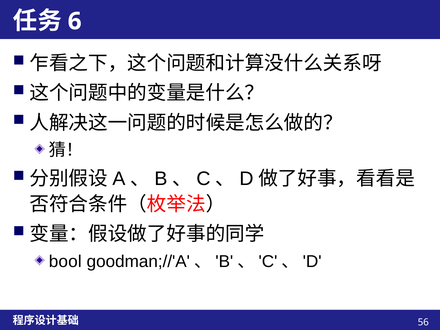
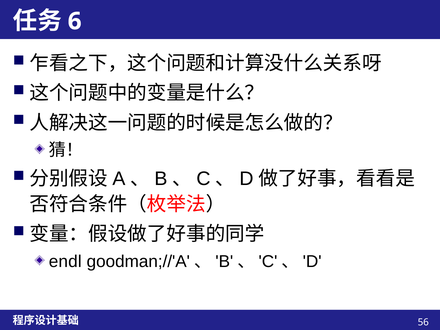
bool: bool -> endl (65, 262)
